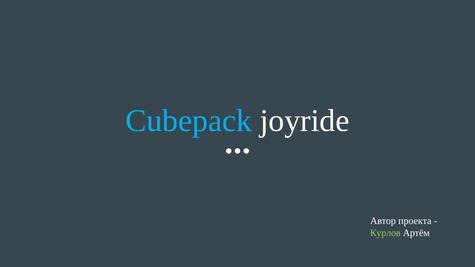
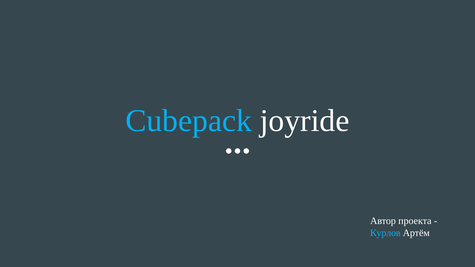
Курлов colour: light green -> light blue (385, 233)
